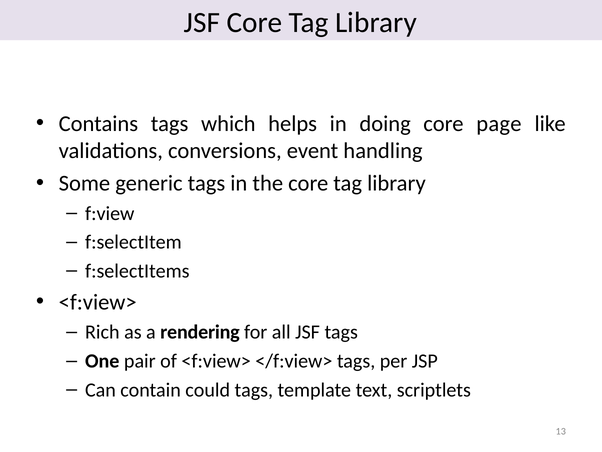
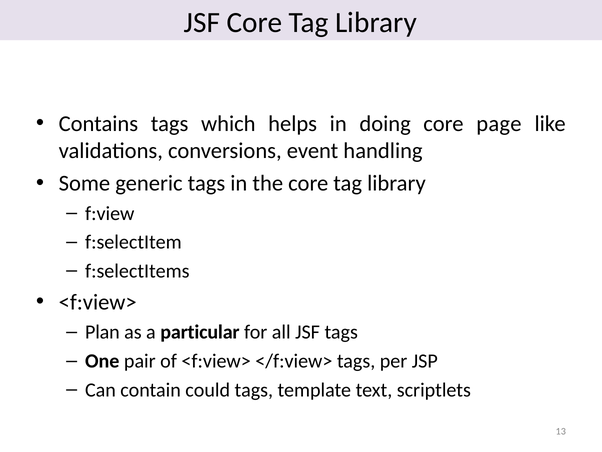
Rich: Rich -> Plan (102, 332)
rendering: rendering -> particular (200, 332)
